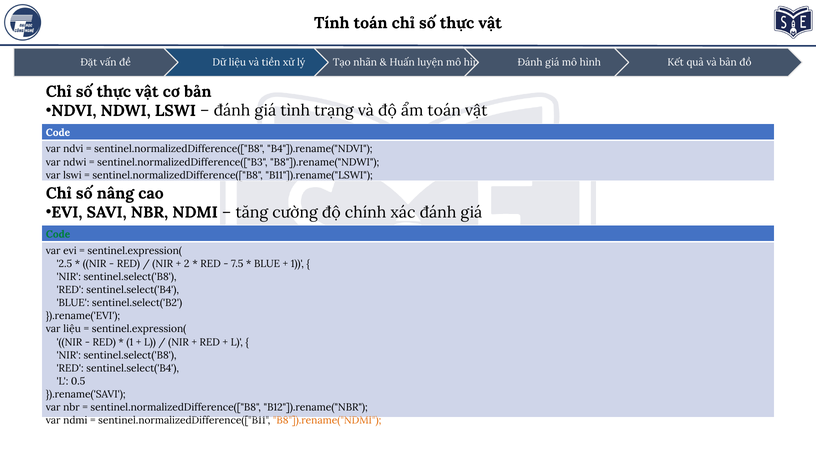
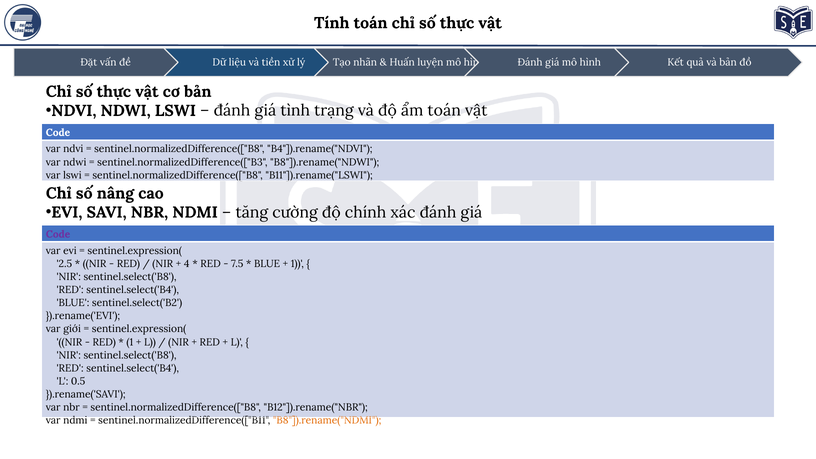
Code colour: green -> purple (58, 234)
2: 2 -> 4 (187, 264)
var liệu: liệu -> giới (72, 329)
